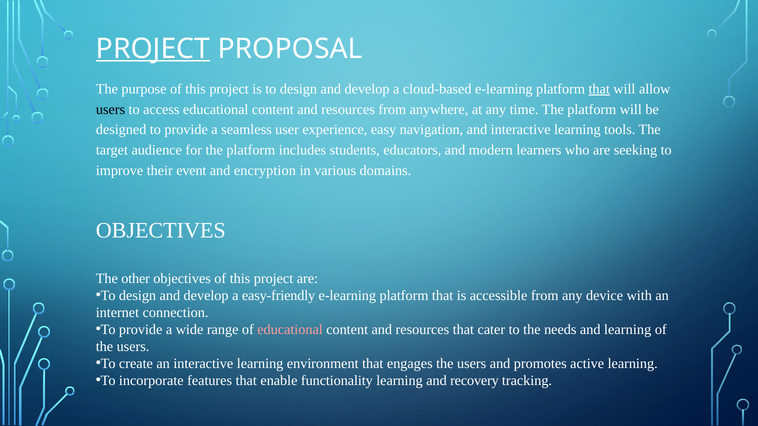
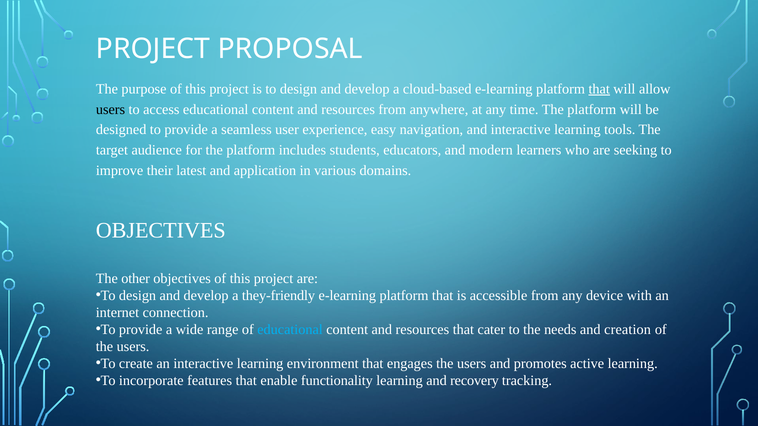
PROJECT underline: present -> none (153, 49)
event: event -> latest (191, 171)
encryption: encryption -> application (265, 171)
easy-friendly: easy-friendly -> they-friendly (279, 296)
educational colour: pink -> light blue (290, 330)
and learning: learning -> creation (628, 330)
